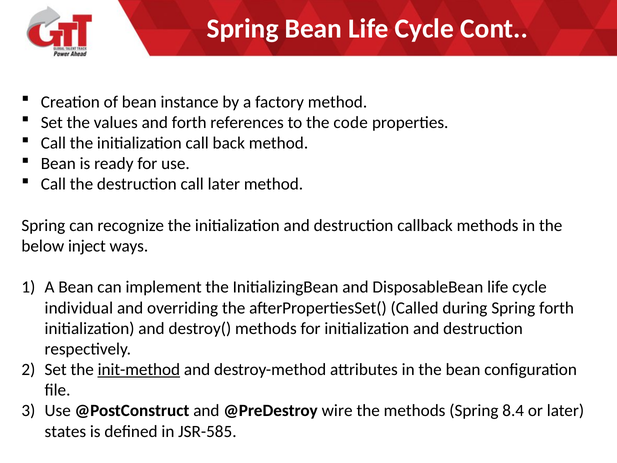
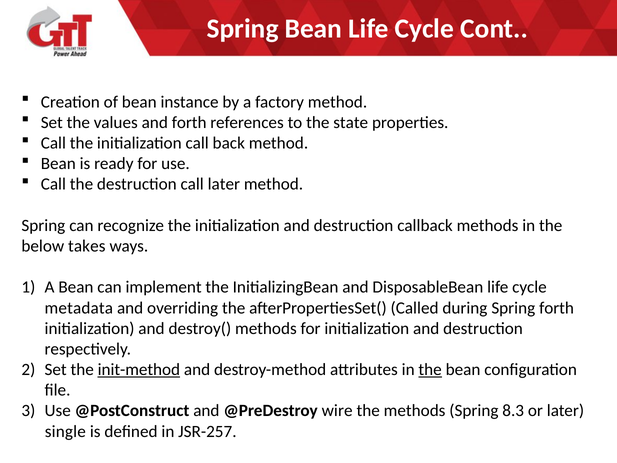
code: code -> state (351, 123)
inject: inject -> takes (87, 246)
individual: individual -> metadata (79, 308)
the underline: none -> present (430, 369)
8.4: 8.4 -> 8.3 (513, 411)
states: states -> single (65, 431)
JSR-585: JSR-585 -> JSR-257 (207, 431)
